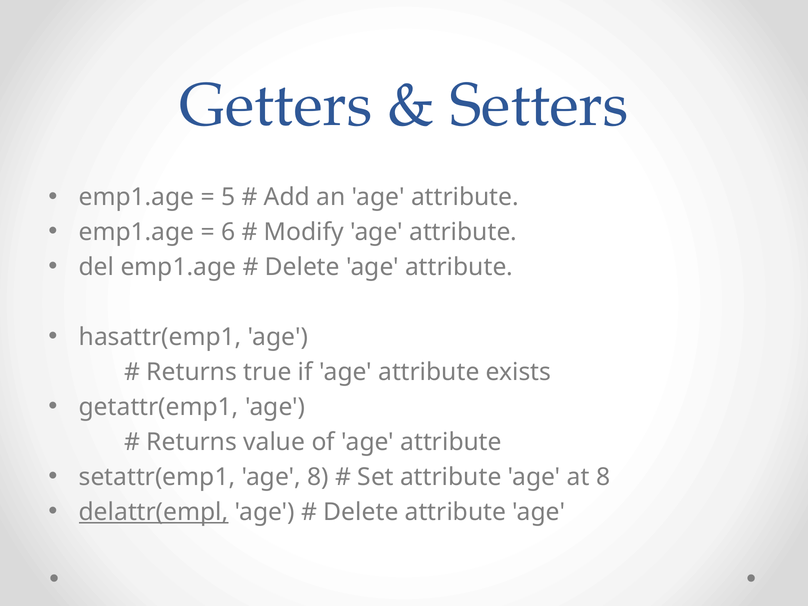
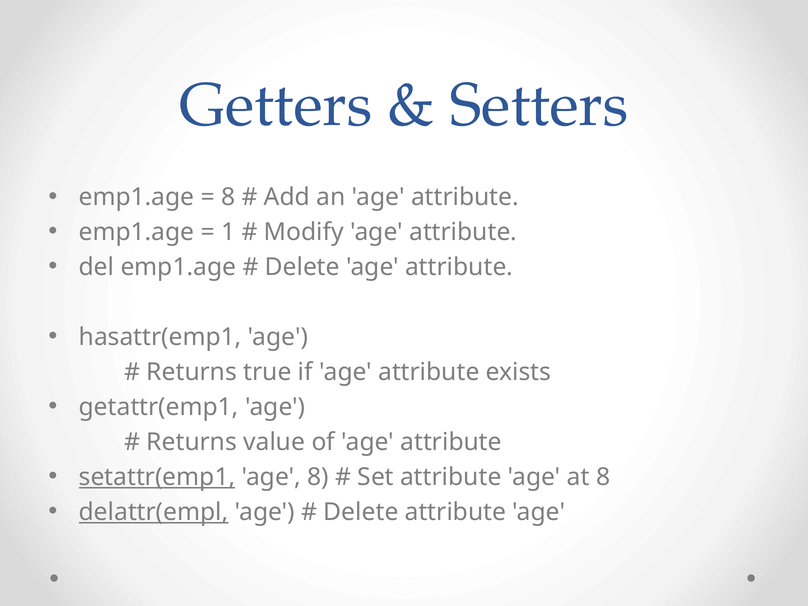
5: 5 -> 8 (228, 197)
6: 6 -> 1 (228, 232)
setattr(emp1 underline: none -> present (157, 477)
